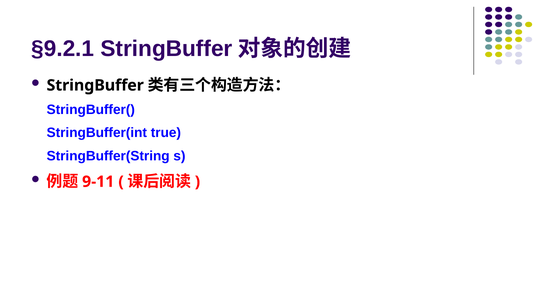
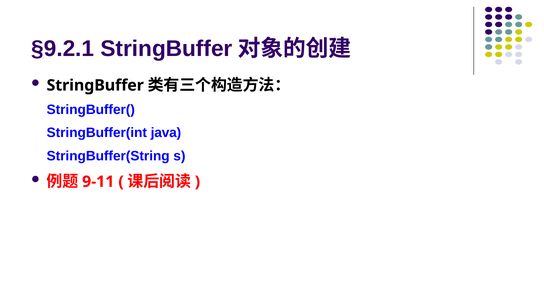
true: true -> java (166, 133)
